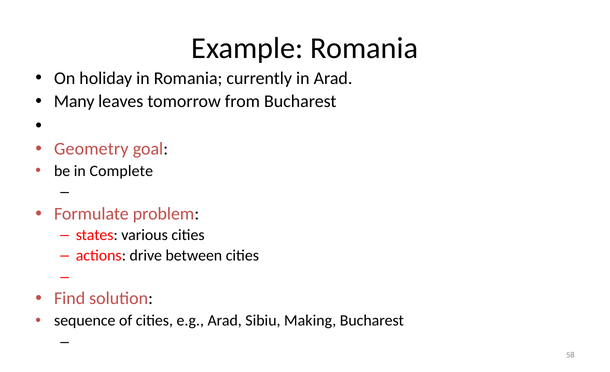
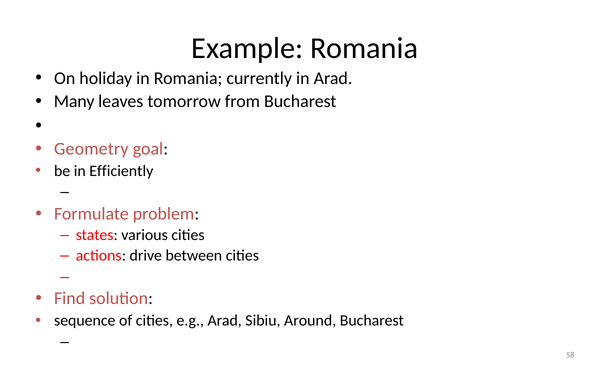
Complete: Complete -> Efficiently (121, 171)
Making: Making -> Around (310, 320)
